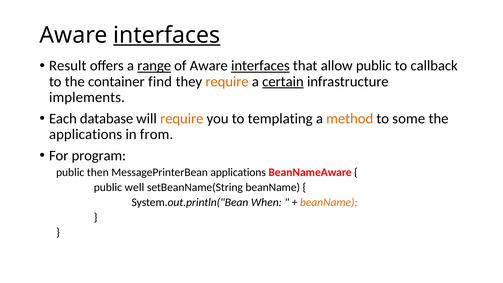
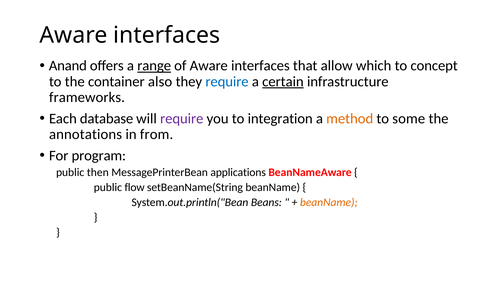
interfaces underline: present -> none (167, 35)
Result: Result -> Anand (68, 66)
interfaces underline: present -> none (260, 66)
allow public: public -> which (374, 66)
callback: callback -> concept (434, 66)
find: find -> also (160, 82)
require colour: orange -> blue (227, 82)
implements: implements -> frameworks (87, 97)
require colour: orange -> purple (182, 119)
templating: templating -> integration (280, 119)
applications: applications -> annotations (86, 134)
well: well -> flow (135, 187)
When: When -> Beans (266, 202)
